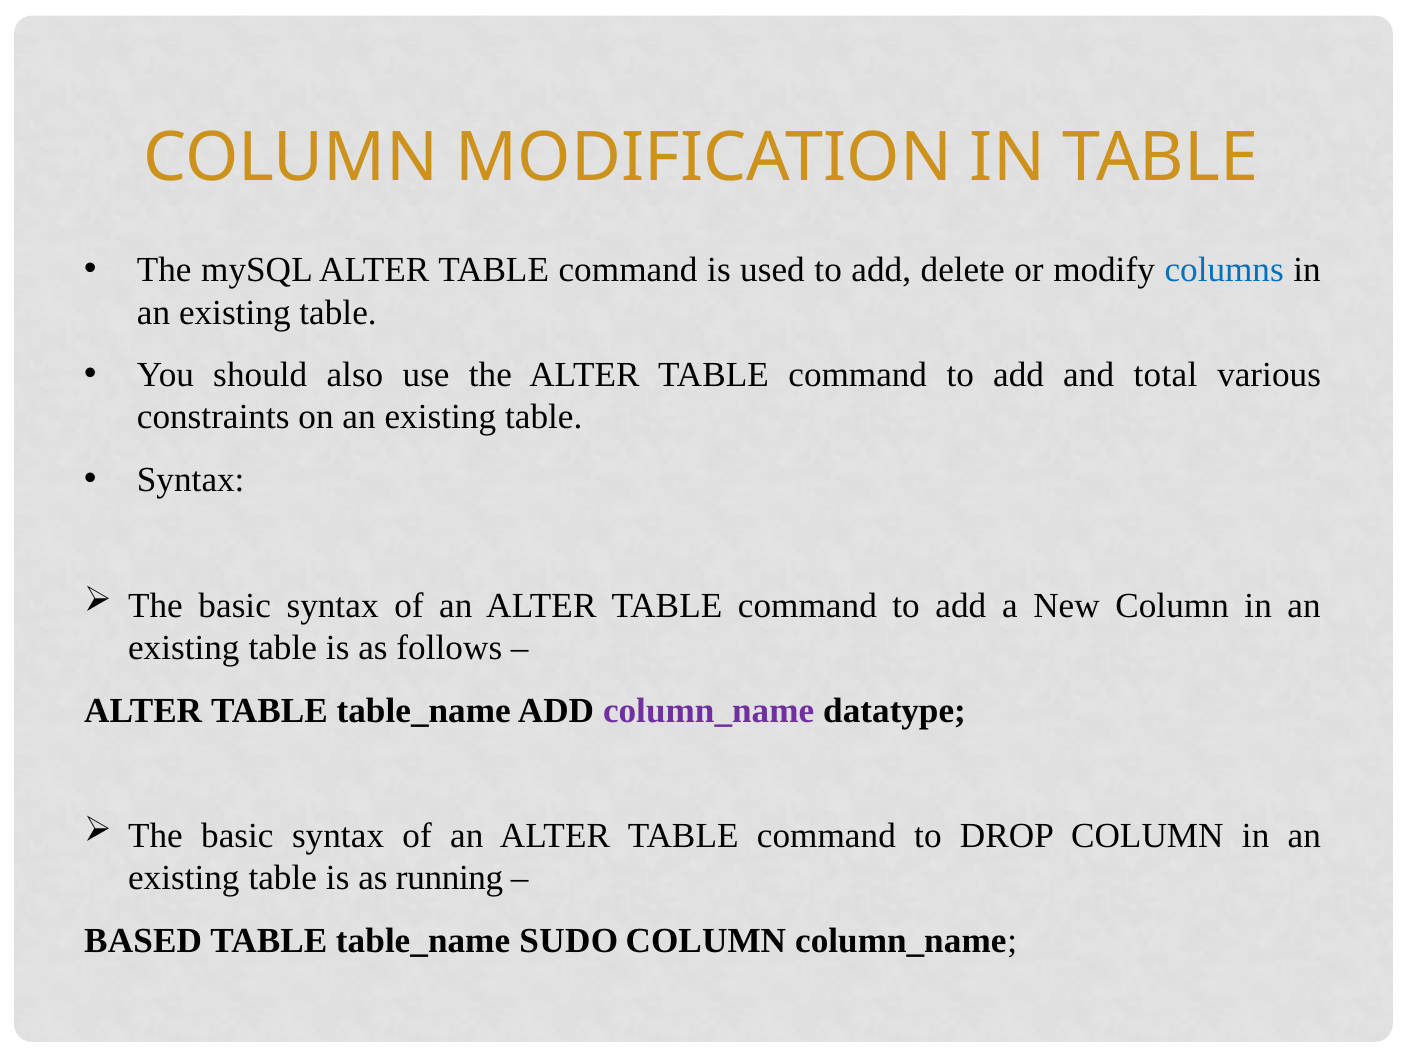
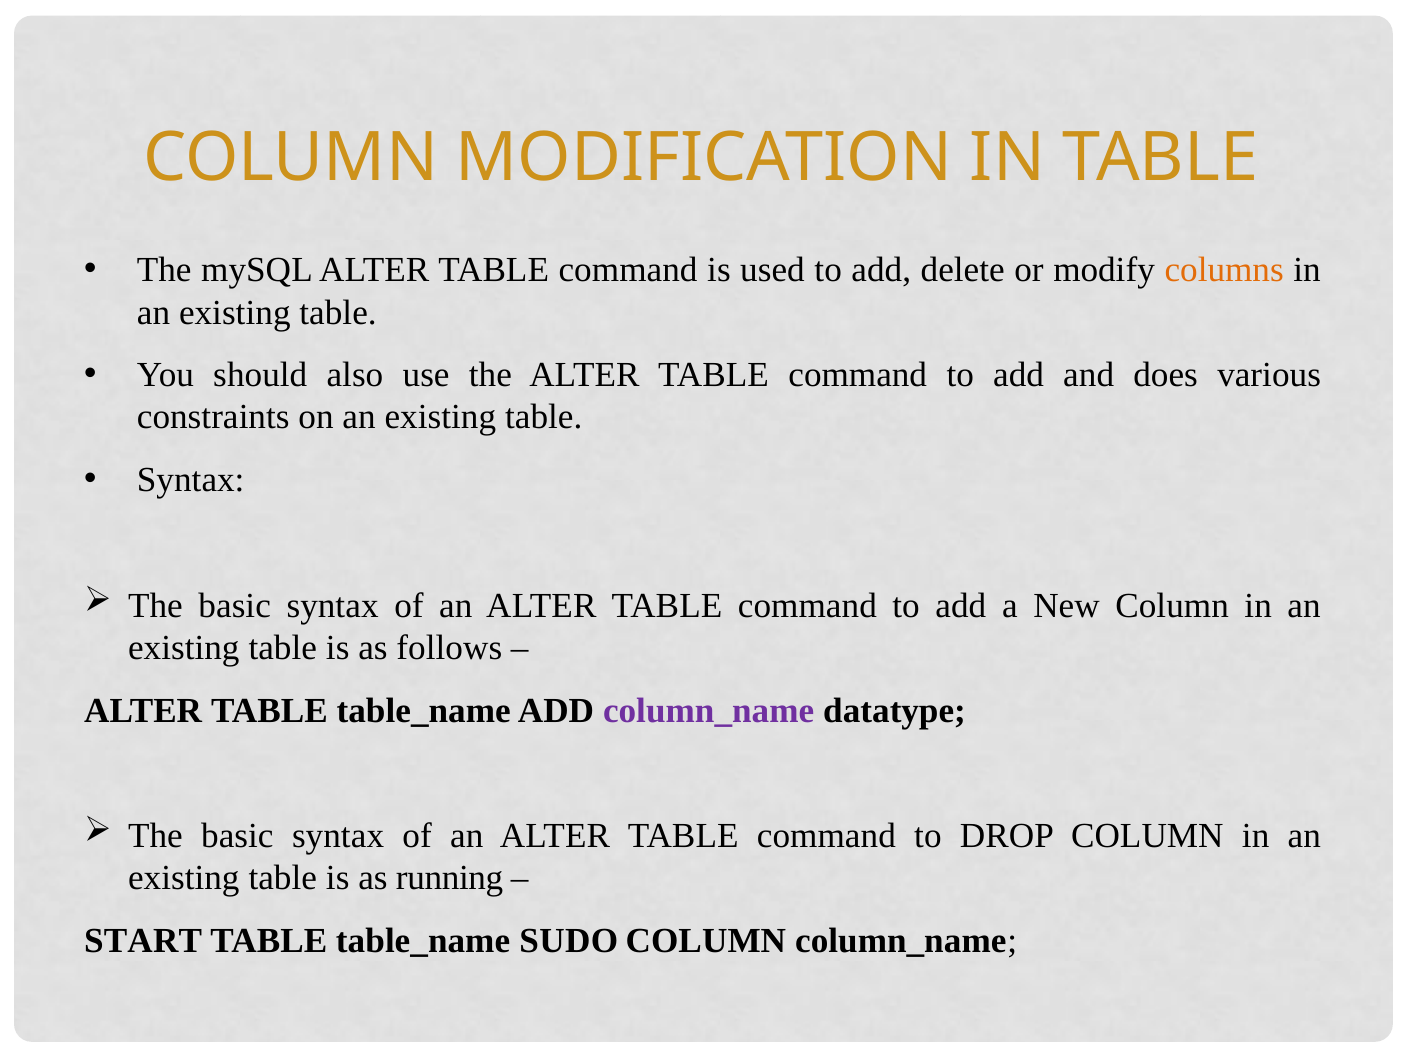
columns colour: blue -> orange (1224, 270)
total: total -> does (1166, 375)
BASED: BASED -> START (143, 940)
